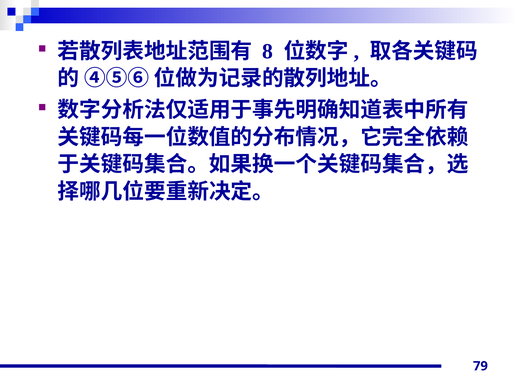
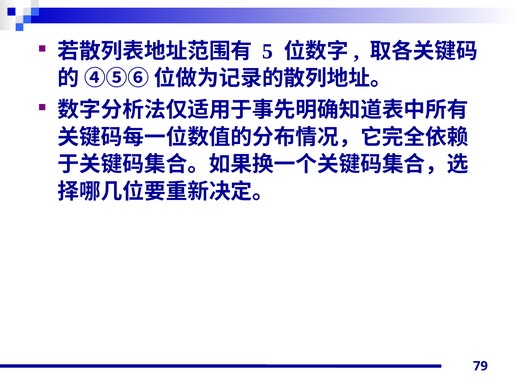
8: 8 -> 5 (268, 51)
